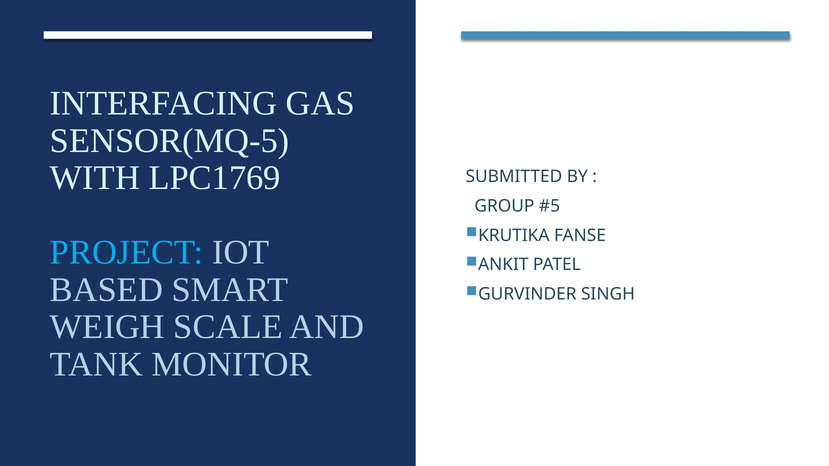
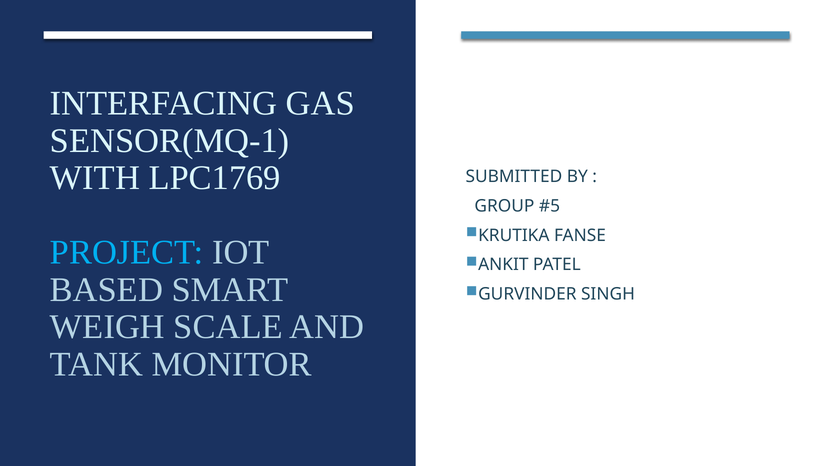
SENSOR(MQ-5: SENSOR(MQ-5 -> SENSOR(MQ-1 (170, 141)
